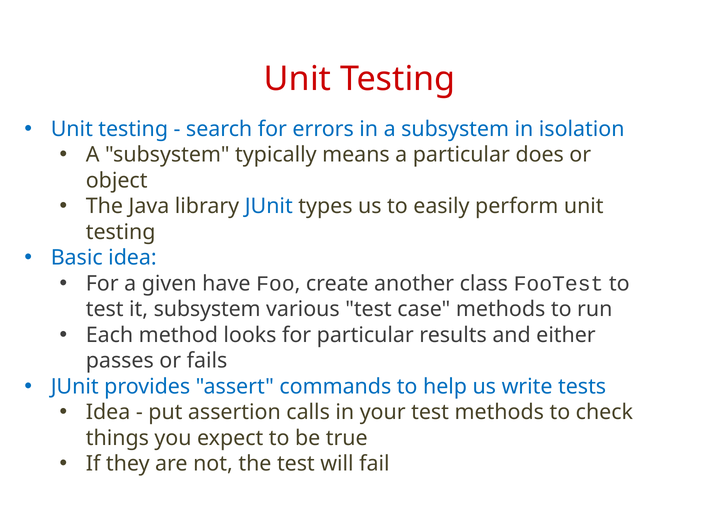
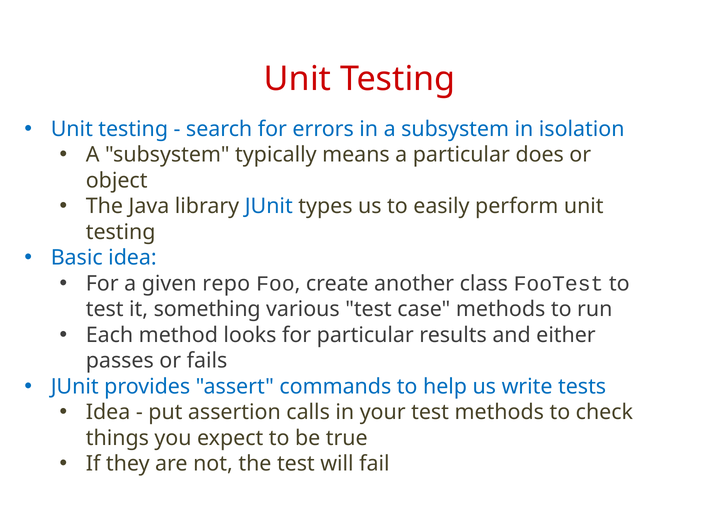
have: have -> repo (226, 283)
it subsystem: subsystem -> something (207, 309)
